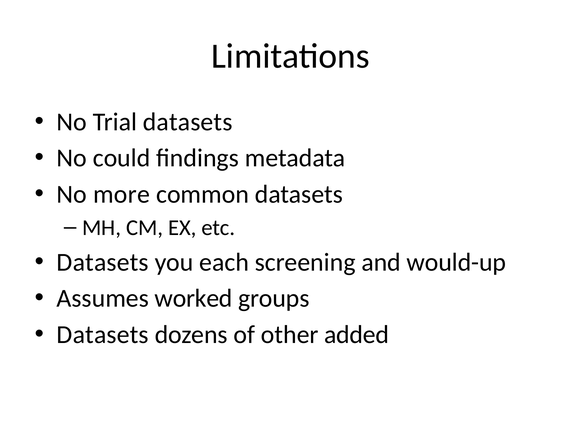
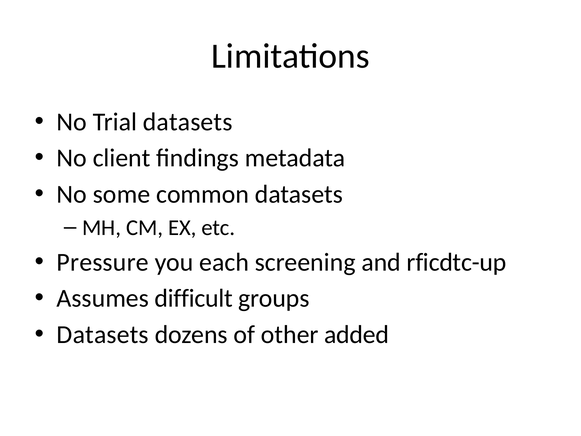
could: could -> client (122, 158)
more: more -> some (122, 194)
Datasets: Datasets -> Pressure (103, 262)
would-up: would-up -> rficdtc-up (456, 262)
worked: worked -> difficult (194, 298)
